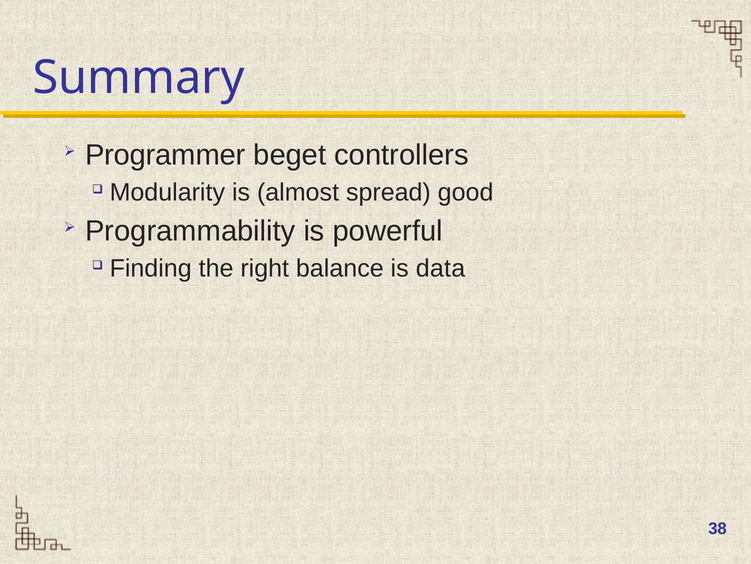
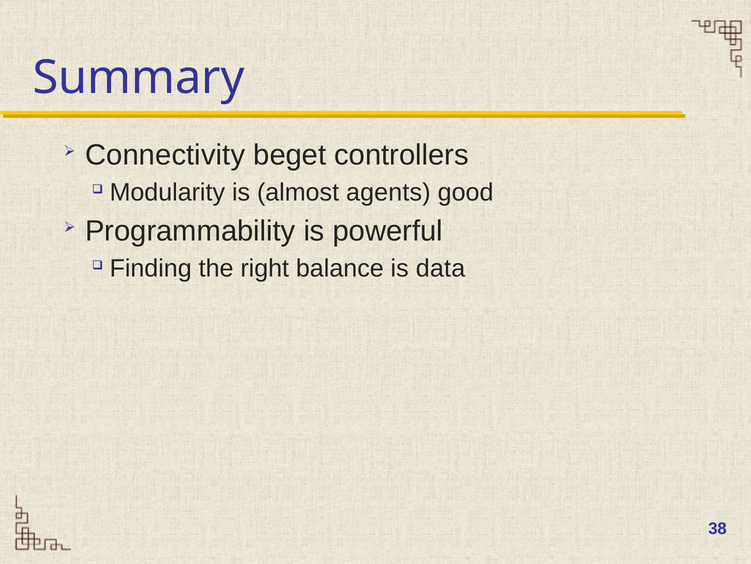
Programmer: Programmer -> Connectivity (165, 155)
spread: spread -> agents (388, 192)
